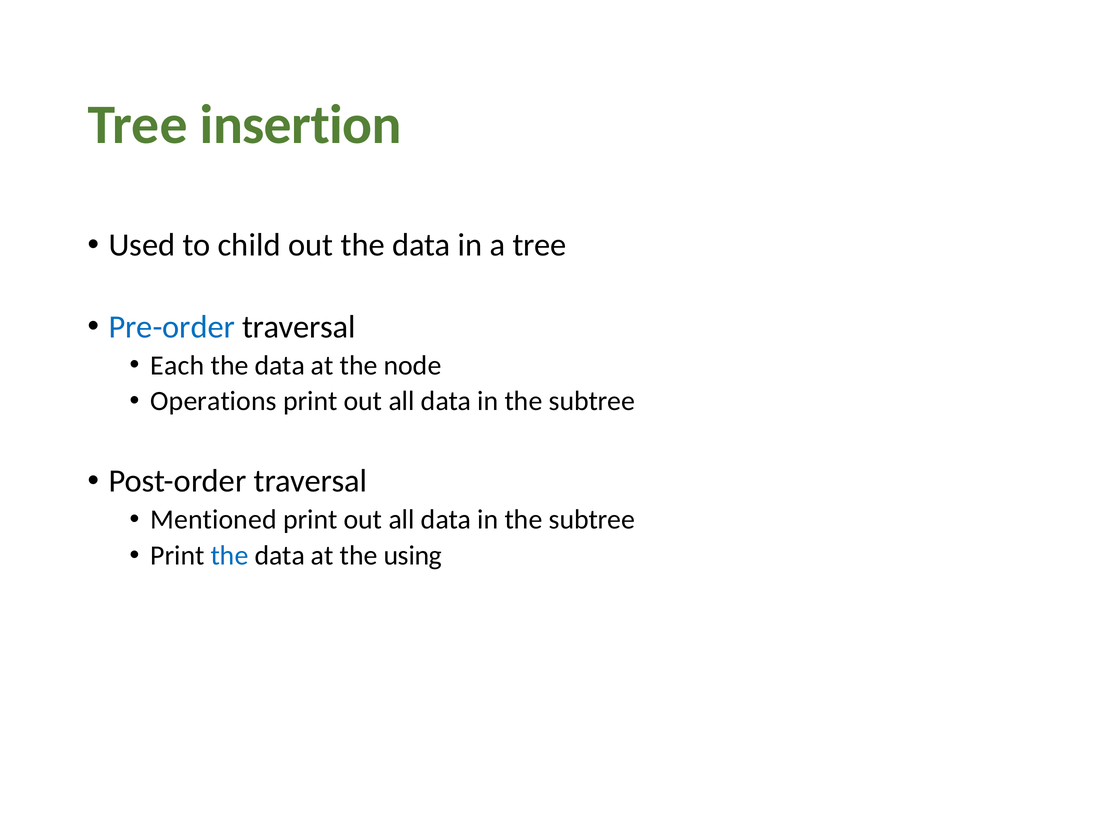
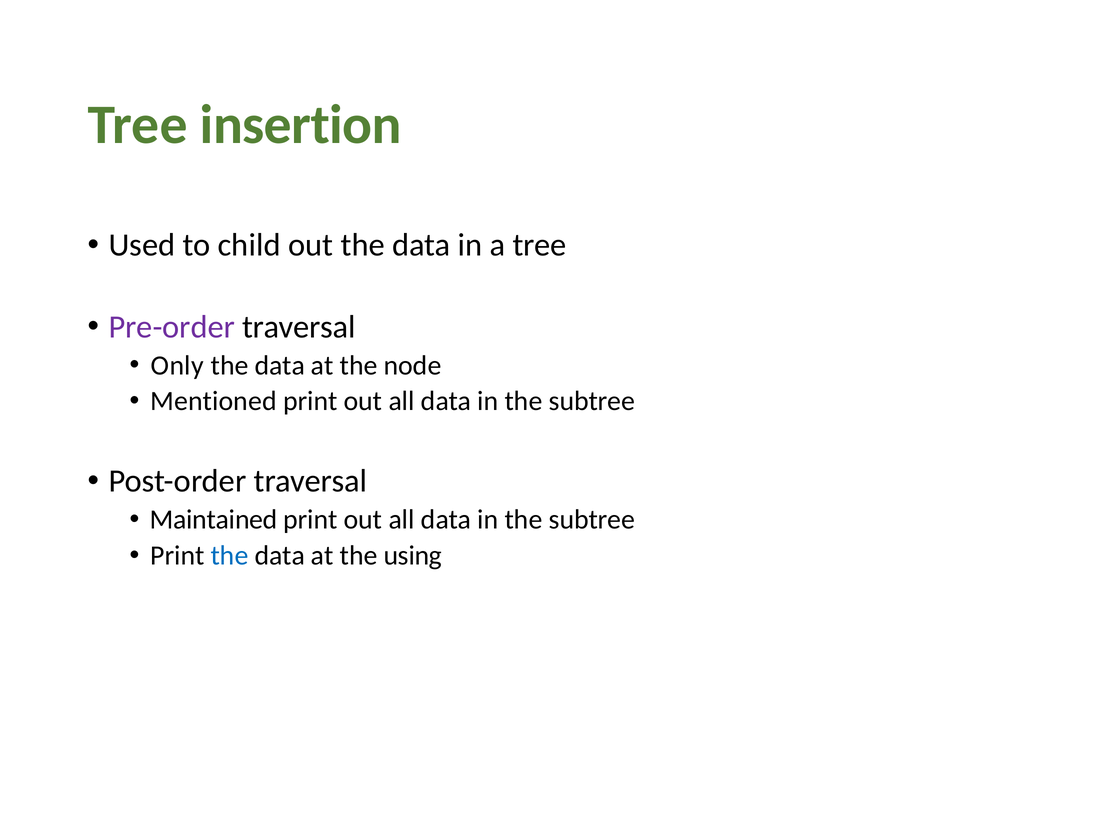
Pre-order colour: blue -> purple (172, 327)
Each: Each -> Only (177, 366)
Operations: Operations -> Mentioned (214, 401)
Mentioned: Mentioned -> Maintained (214, 520)
